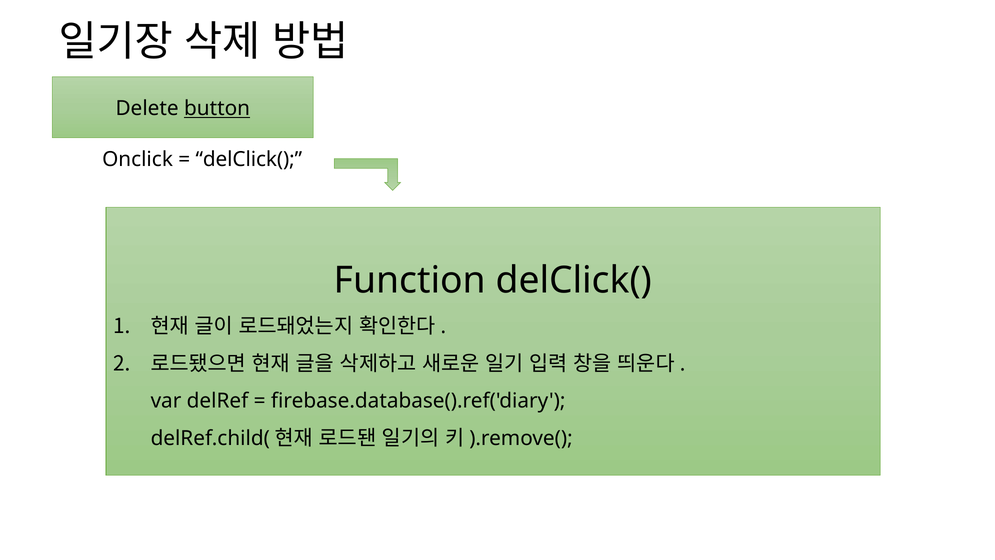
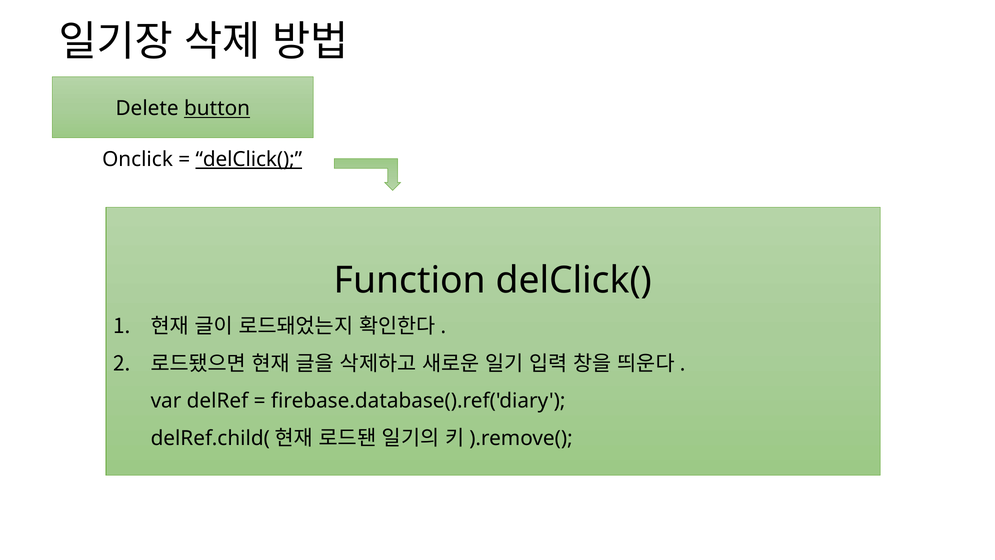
delClick( underline: none -> present (249, 159)
